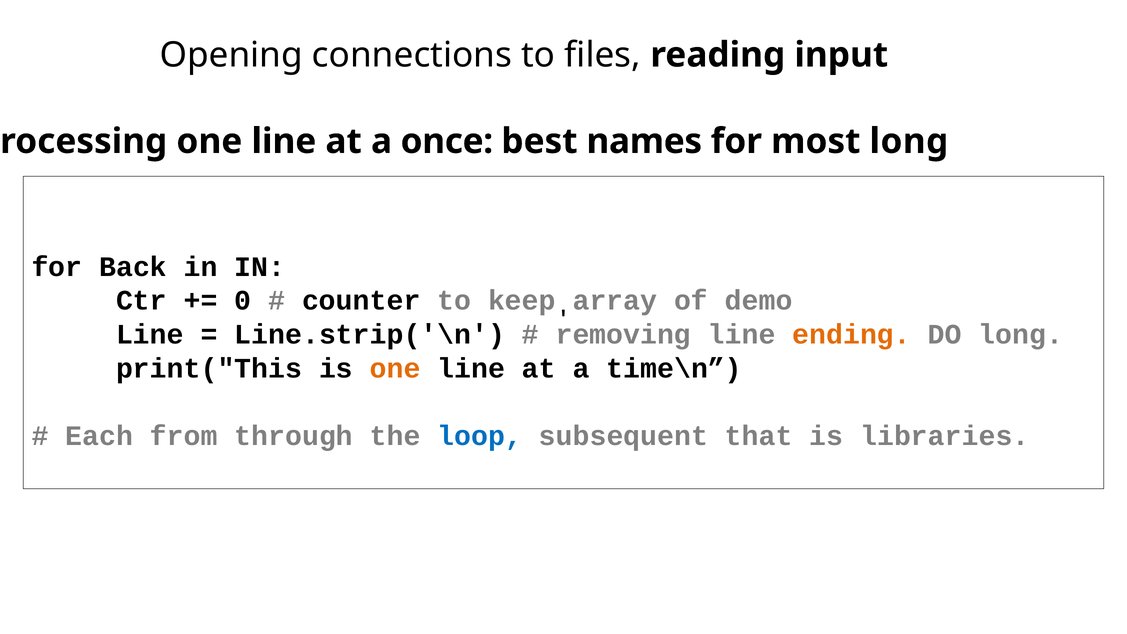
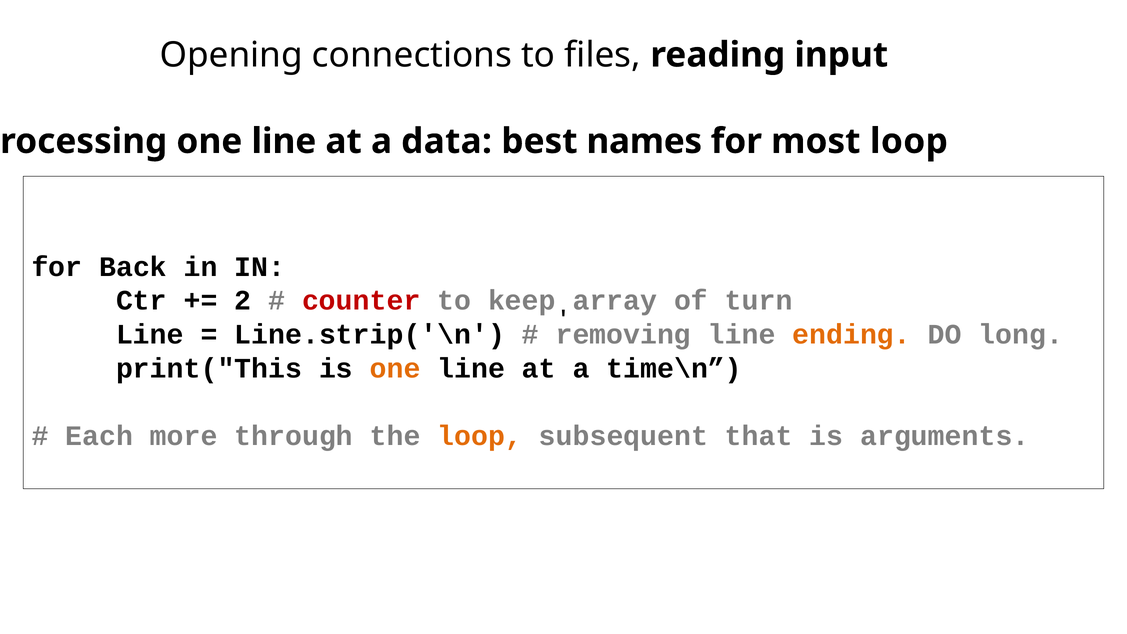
once: once -> data (447, 141)
most long: long -> loop (909, 141)
0: 0 -> 2 (243, 301)
counter colour: black -> red (361, 301)
demo: demo -> turn (759, 301)
from: from -> more (184, 436)
loop colour: blue -> orange (480, 436)
libraries: libraries -> arguments (945, 436)
